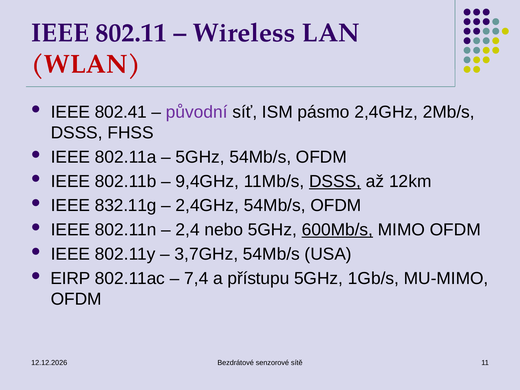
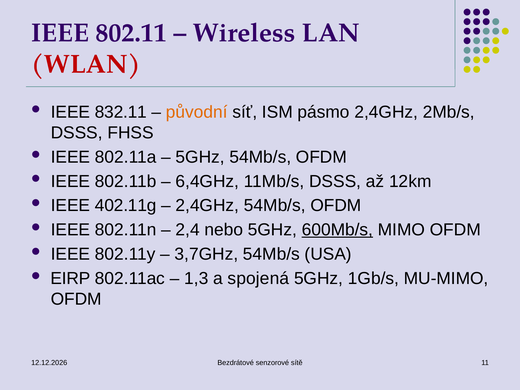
802.41: 802.41 -> 832.11 (121, 112)
původní colour: purple -> orange (197, 112)
9,4GHz: 9,4GHz -> 6,4GHz (207, 181)
DSSS underline: present -> none (335, 181)
832.11g: 832.11g -> 402.11g (126, 206)
7,4: 7,4 -> 1,3 (196, 278)
přístupu: přístupu -> spojená (258, 278)
